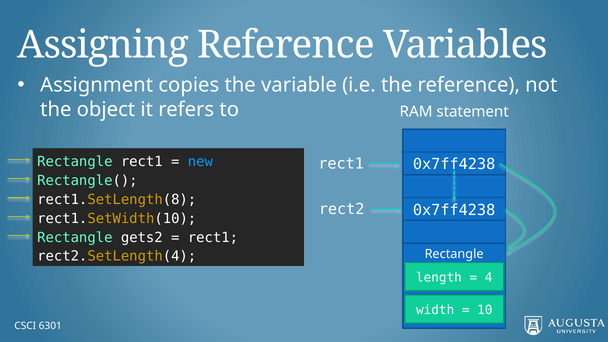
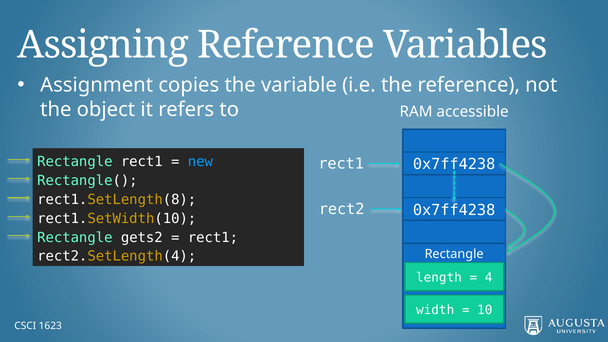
statement: statement -> accessible (473, 112)
6301: 6301 -> 1623 (50, 326)
